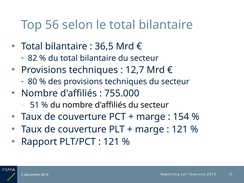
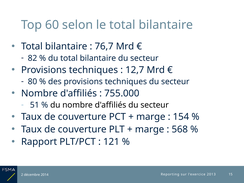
56: 56 -> 60 (52, 25)
36,5: 36,5 -> 76,7 (104, 46)
121: 121 -> 568 (180, 129)
